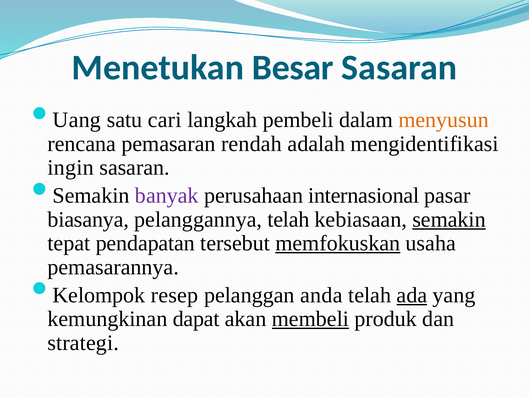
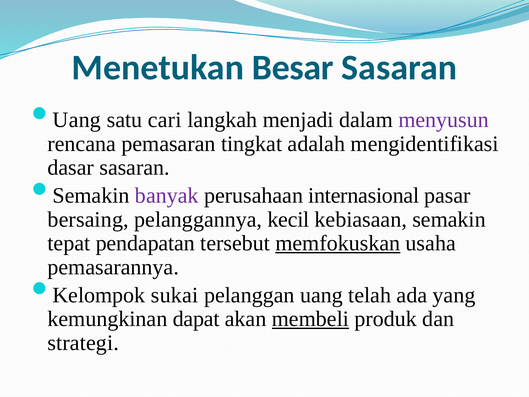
pembeli: pembeli -> menjadi (298, 120)
menyusun colour: orange -> purple (444, 120)
rendah: rendah -> tingkat (252, 144)
ingin: ingin -> dasar (71, 168)
biasanya: biasanya -> bersaing (88, 219)
pelanggannya telah: telah -> kecil (288, 219)
semakin underline: present -> none (449, 219)
resep: resep -> sukai (175, 295)
pelanggan anda: anda -> uang (321, 295)
ada underline: present -> none (412, 295)
